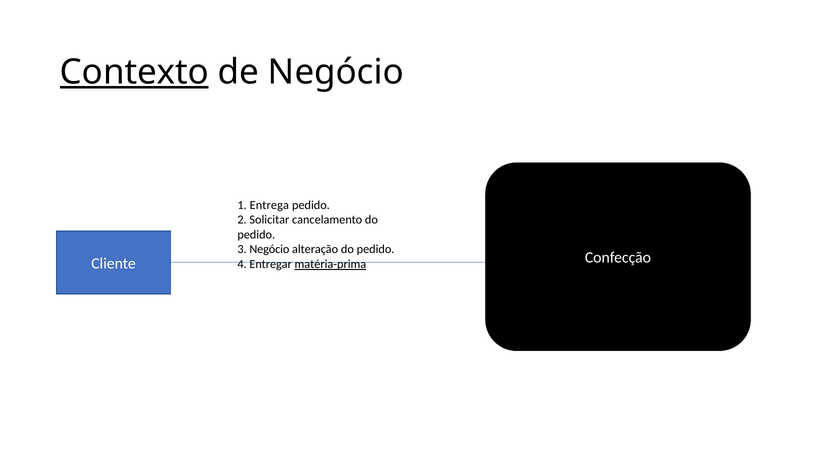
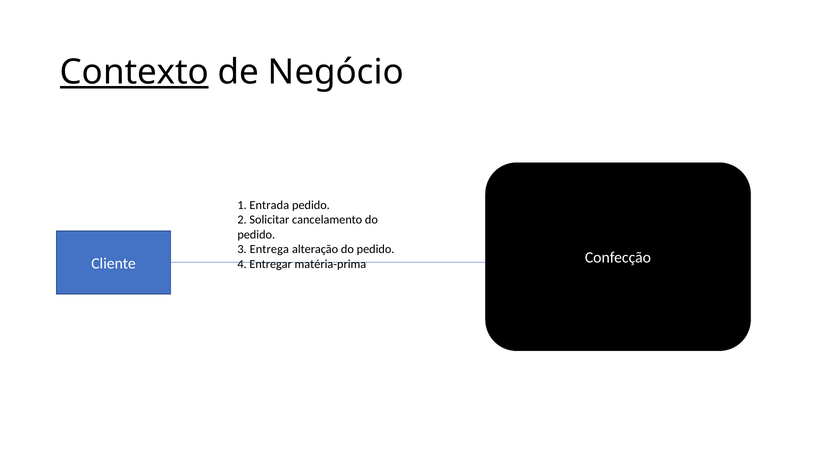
Entrega: Entrega -> Entrada (269, 205)
3 Negócio: Negócio -> Entrega (269, 249)
matéria-prima underline: present -> none (330, 264)
